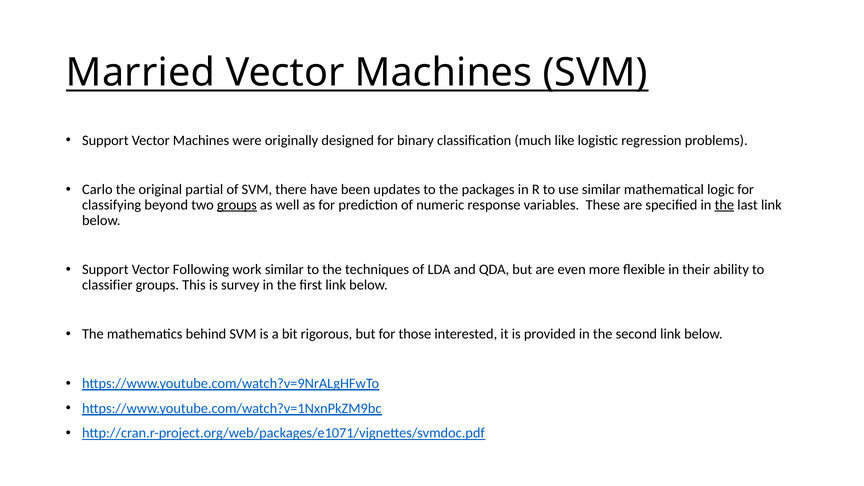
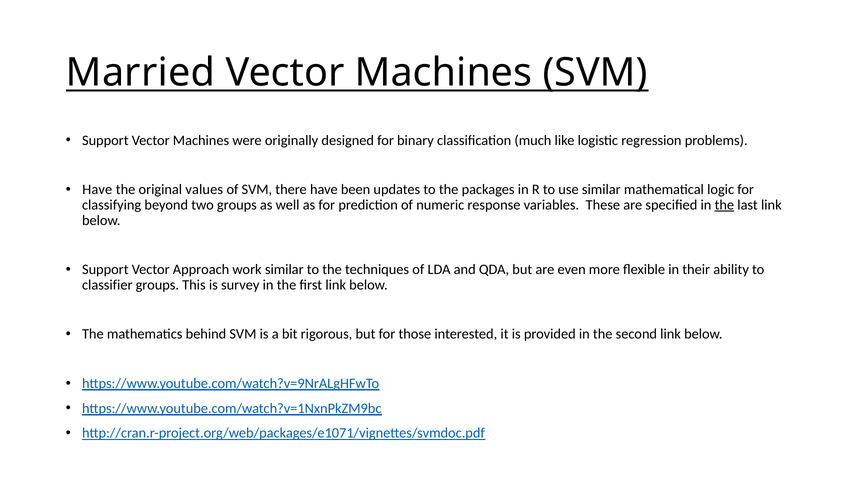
Carlo: Carlo -> Have (97, 189)
partial: partial -> values (204, 189)
groups underline: present -> none (237, 205)
Following: Following -> Approach (201, 270)
